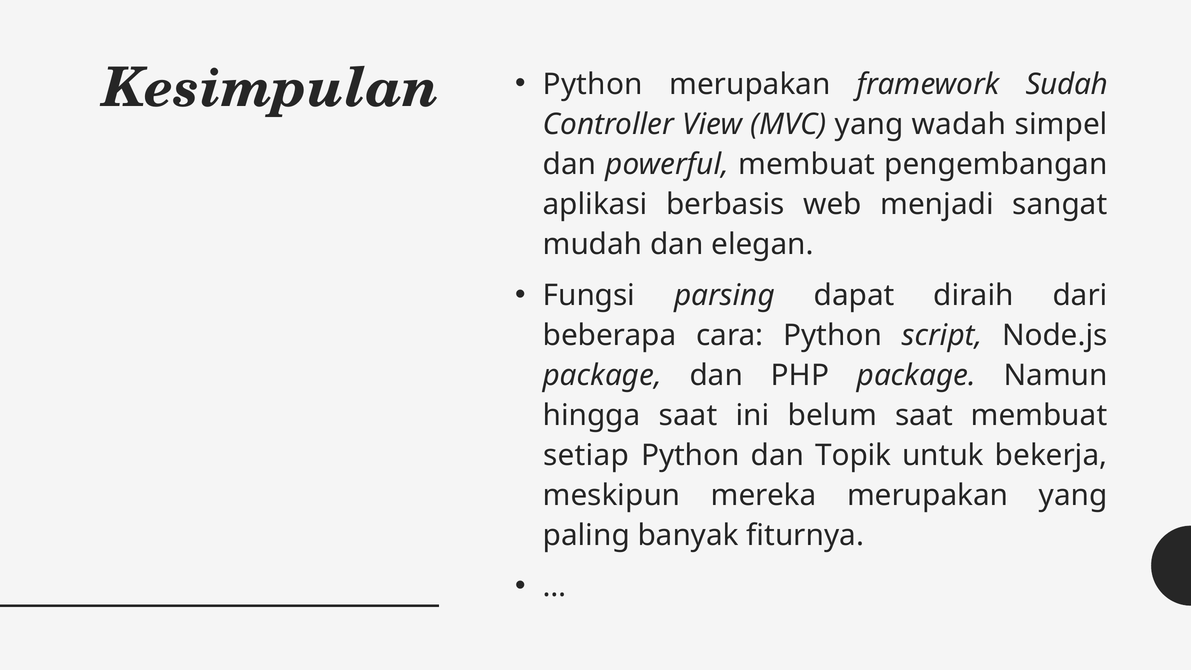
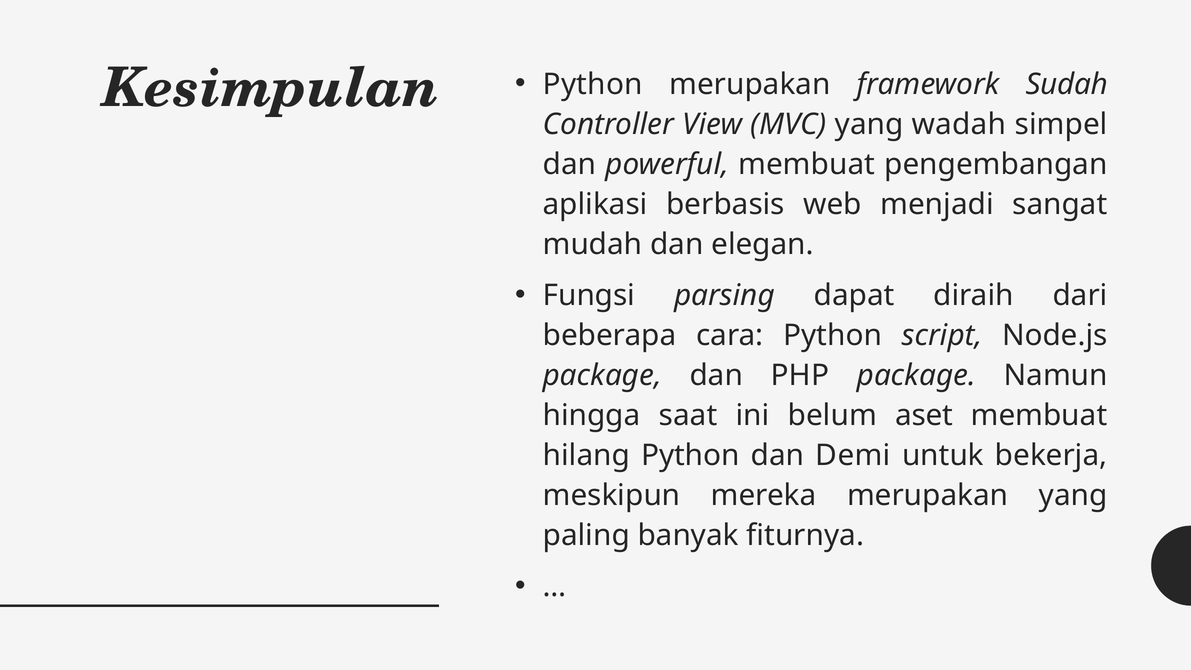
belum saat: saat -> aset (924, 415)
setiap: setiap -> hilang (586, 455)
Topik: Topik -> Demi (853, 455)
